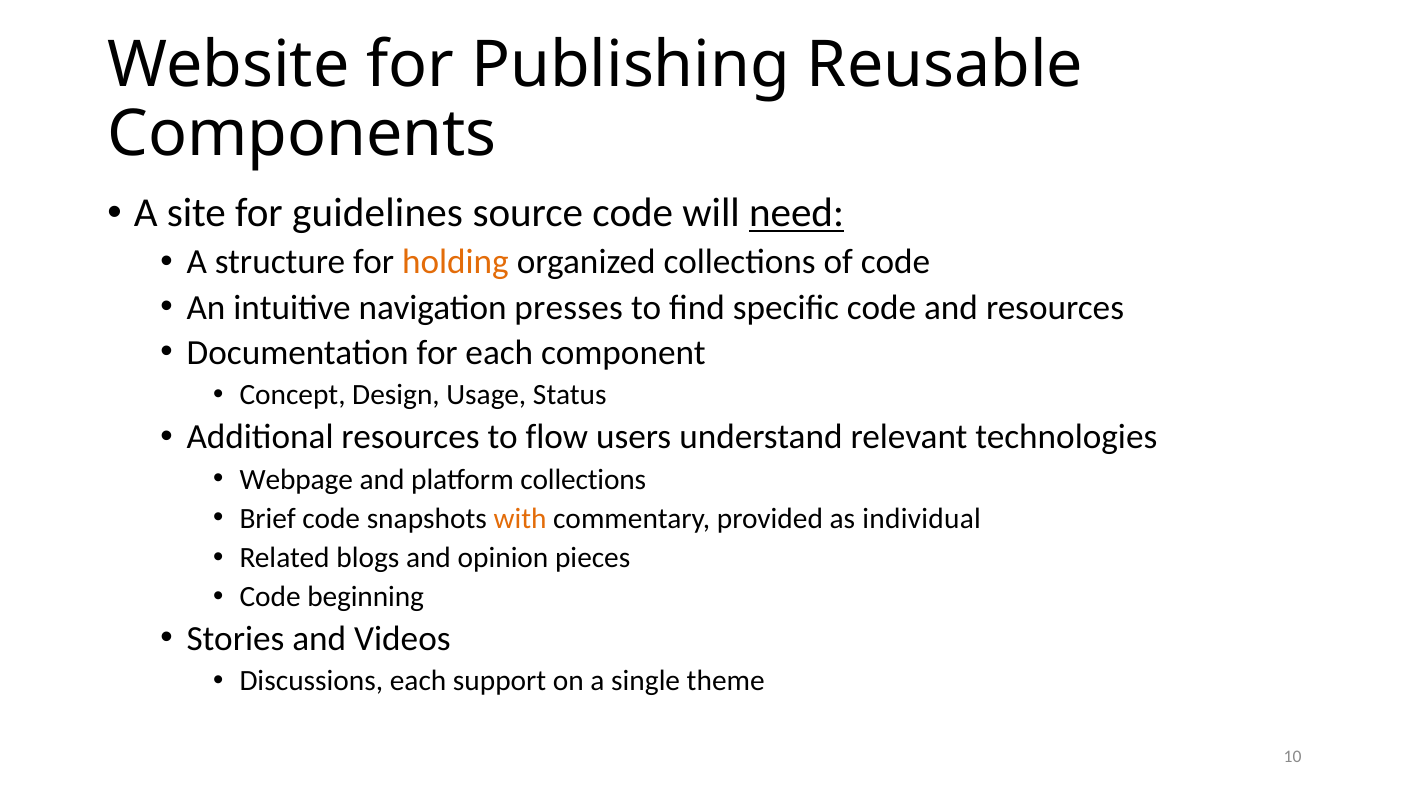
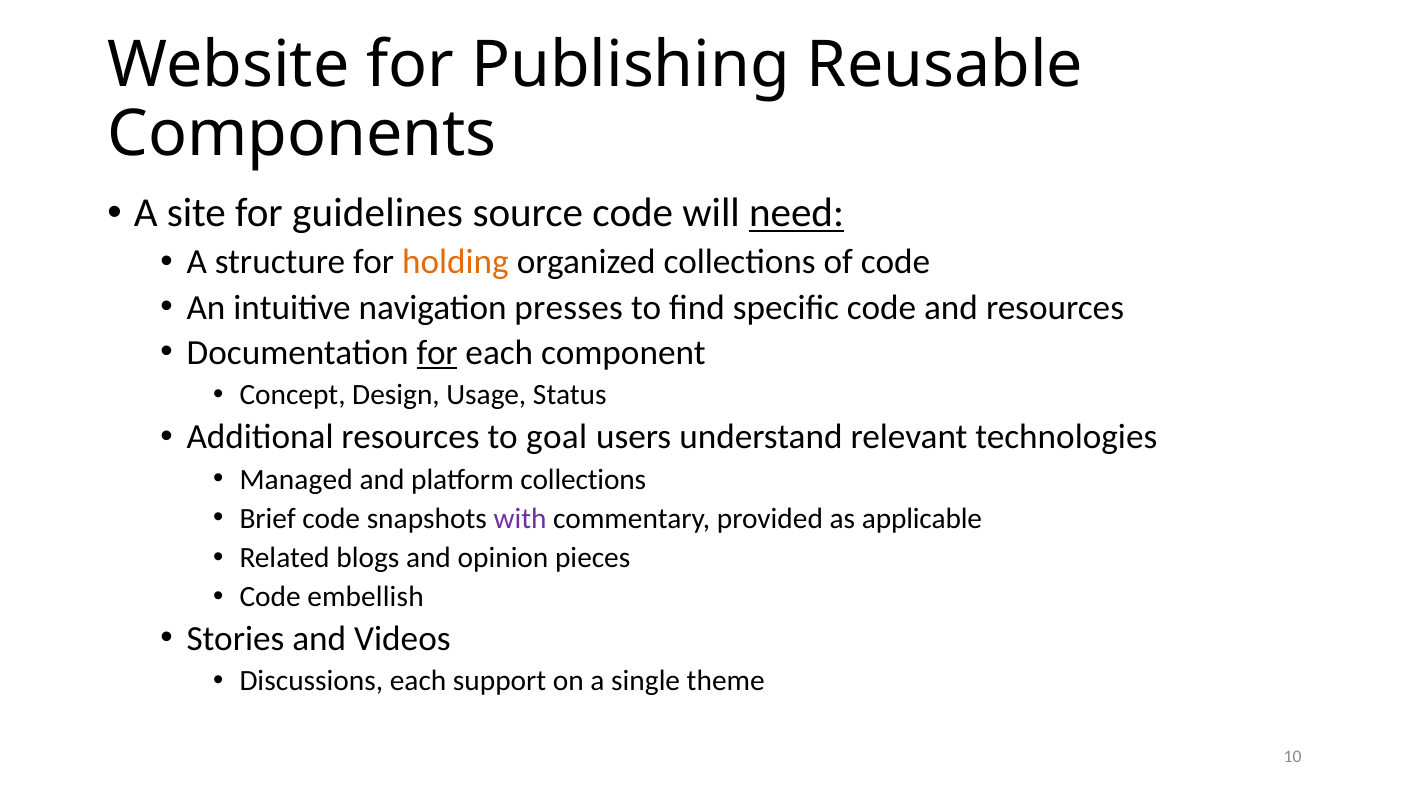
for underline: none -> present (437, 353)
flow: flow -> goal (557, 437)
Webpage: Webpage -> Managed (296, 479)
with colour: orange -> purple (520, 518)
individual: individual -> applicable (922, 518)
beginning: beginning -> embellish (365, 596)
